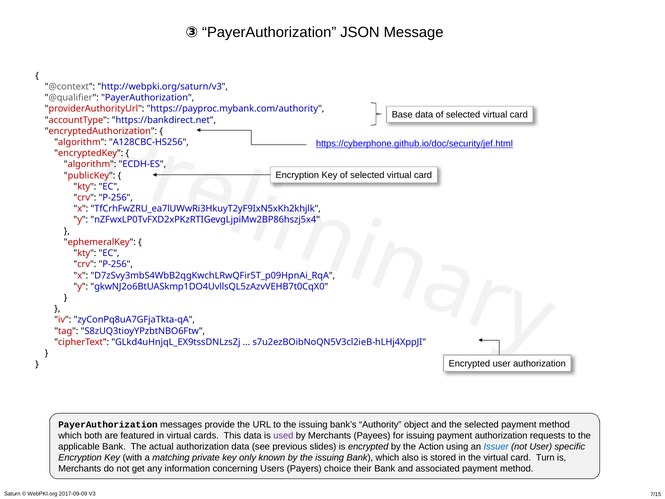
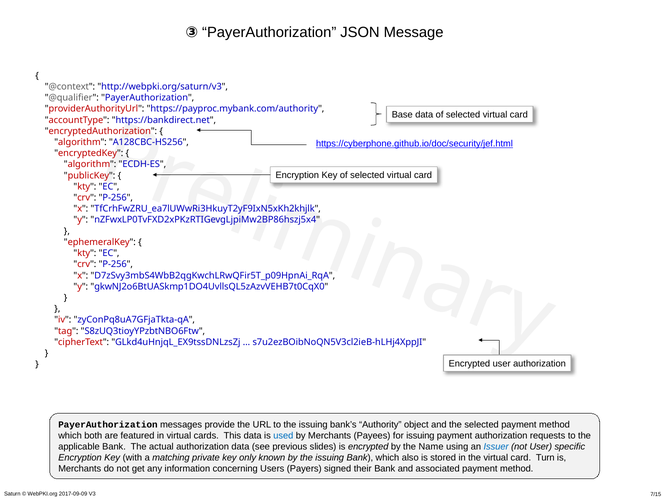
used colour: purple -> blue (283, 435)
Action: Action -> Name (431, 447)
choice: choice -> signed (338, 469)
